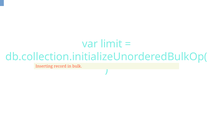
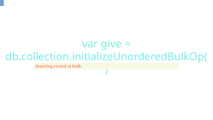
limit: limit -> give (111, 44)
